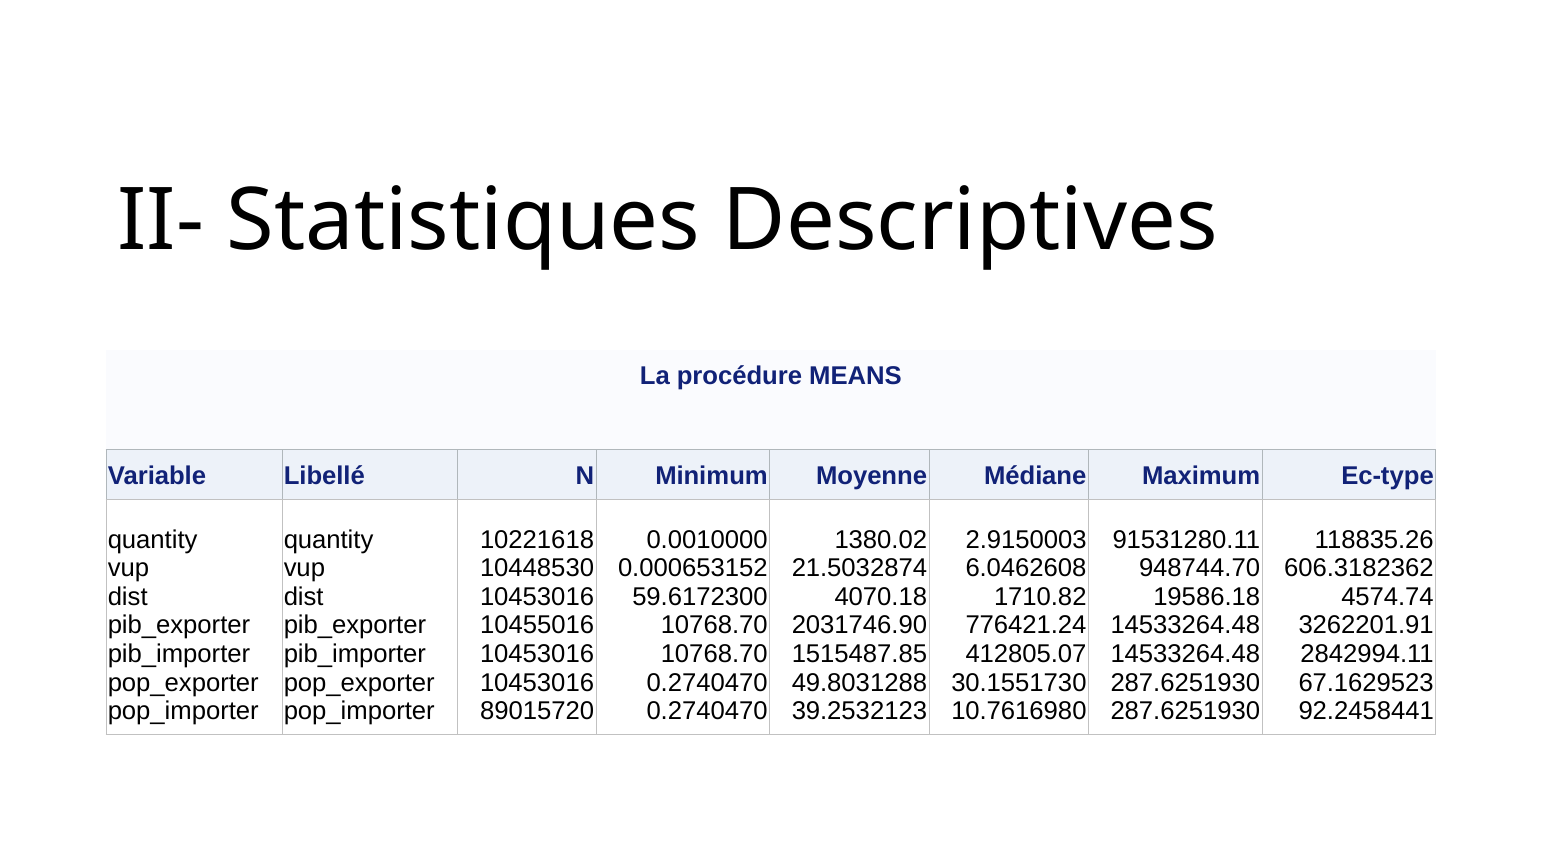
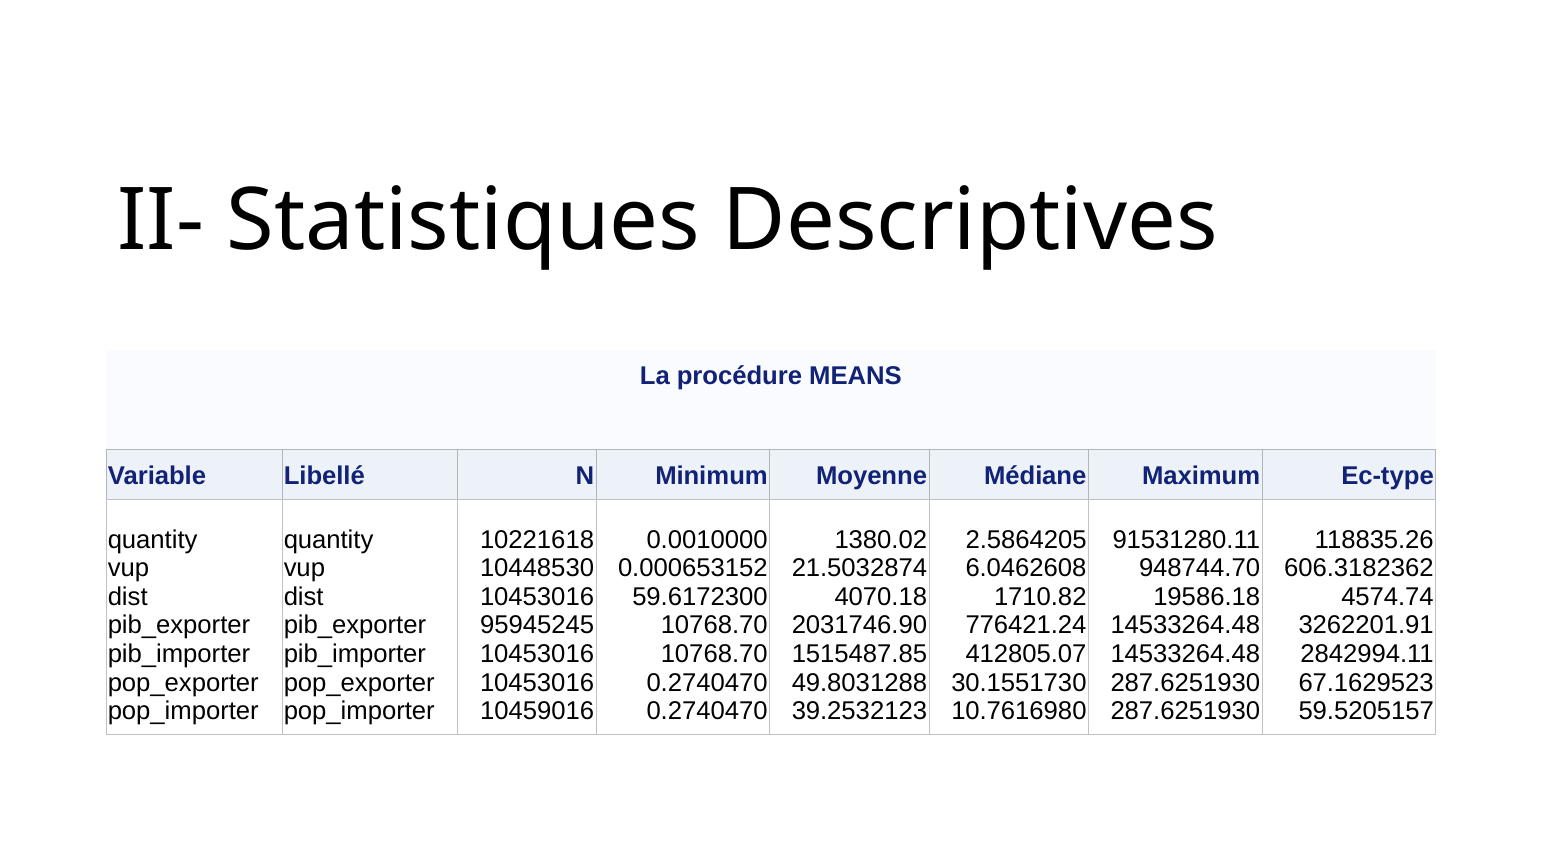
2.9150003: 2.9150003 -> 2.5864205 (1026, 540)
10455016: 10455016 -> 95945245 (537, 626)
89015720: 89015720 -> 10459016 (537, 711)
92.2458441: 92.2458441 -> 59.5205157 (1366, 711)
